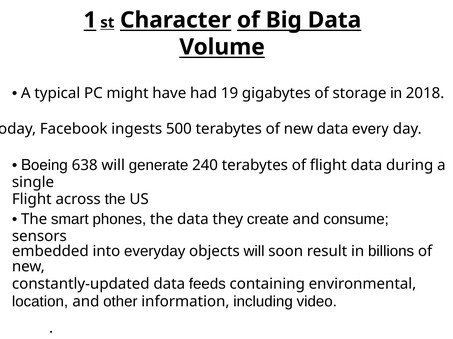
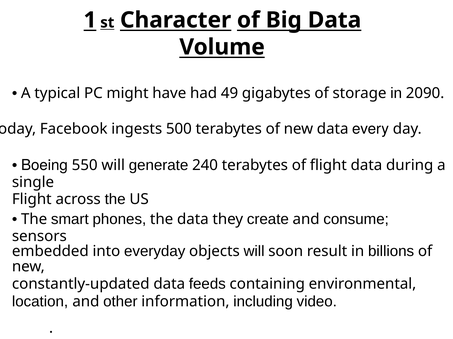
19: 19 -> 49 (230, 93)
2018: 2018 -> 2090 (425, 93)
638: 638 -> 550 (85, 166)
